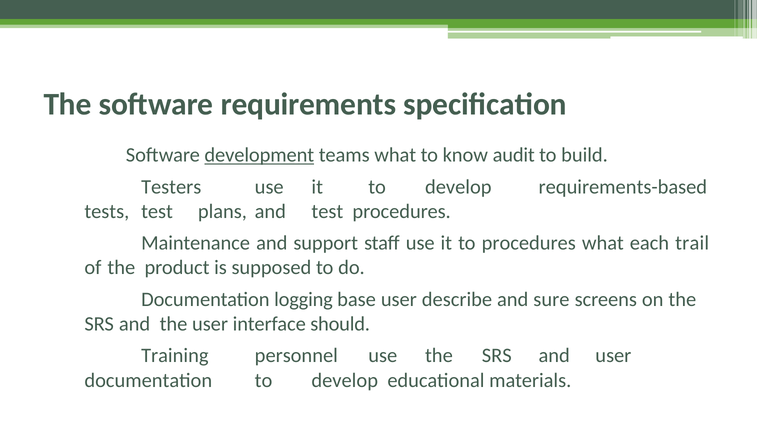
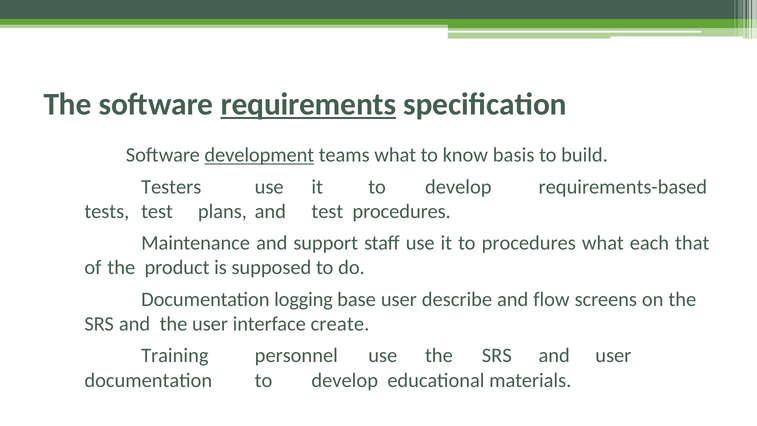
requirements underline: none -> present (308, 104)
audit: audit -> basis (514, 155)
trail: trail -> that (692, 243)
sure: sure -> flow (551, 299)
should: should -> create (340, 324)
